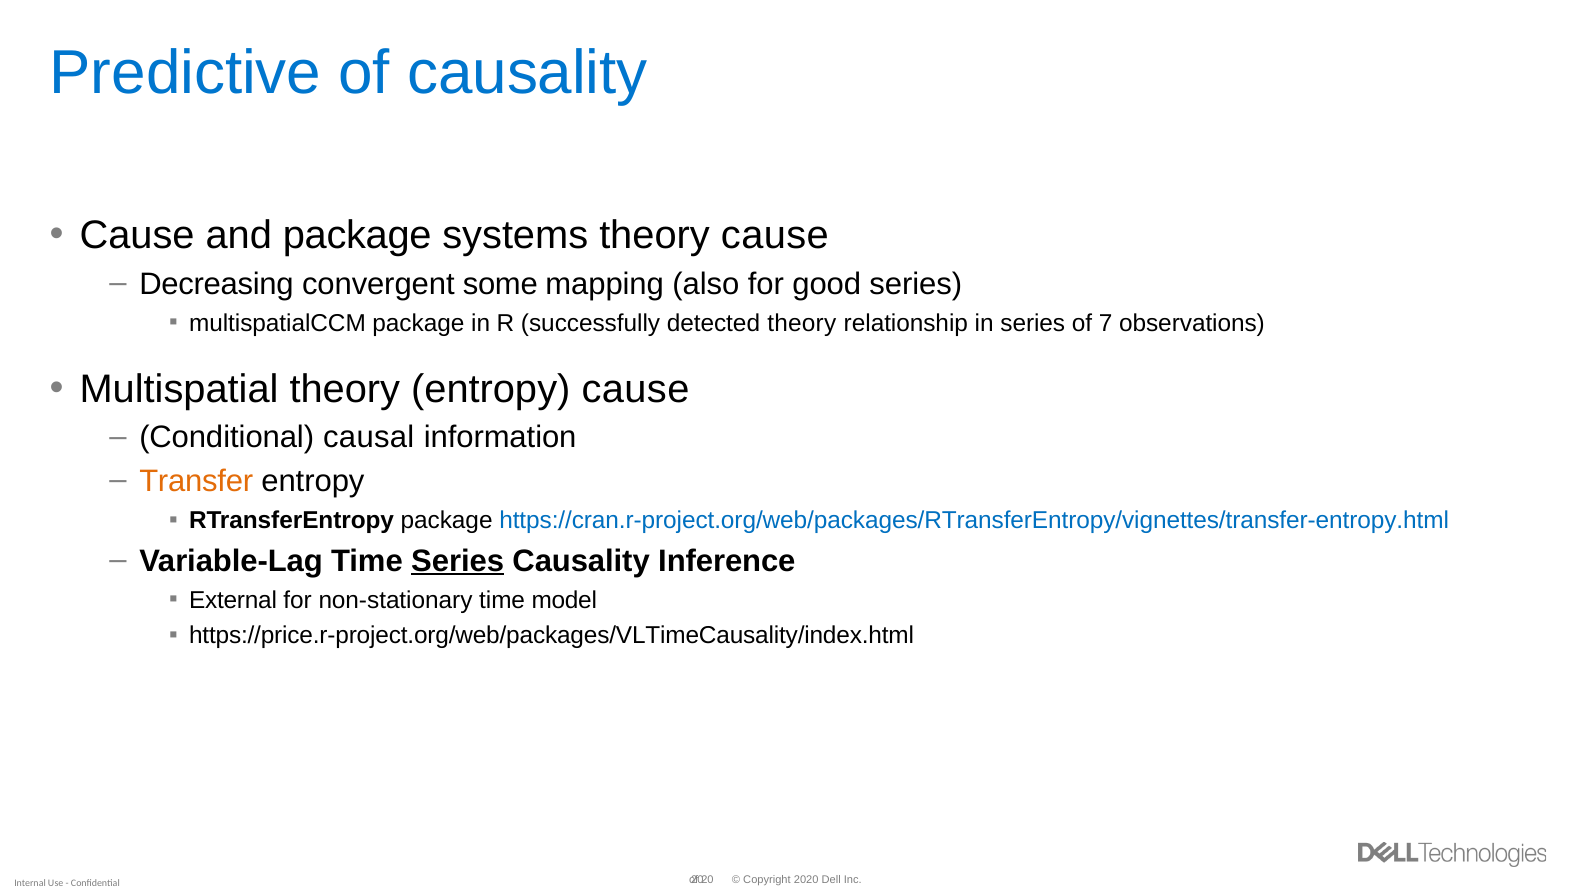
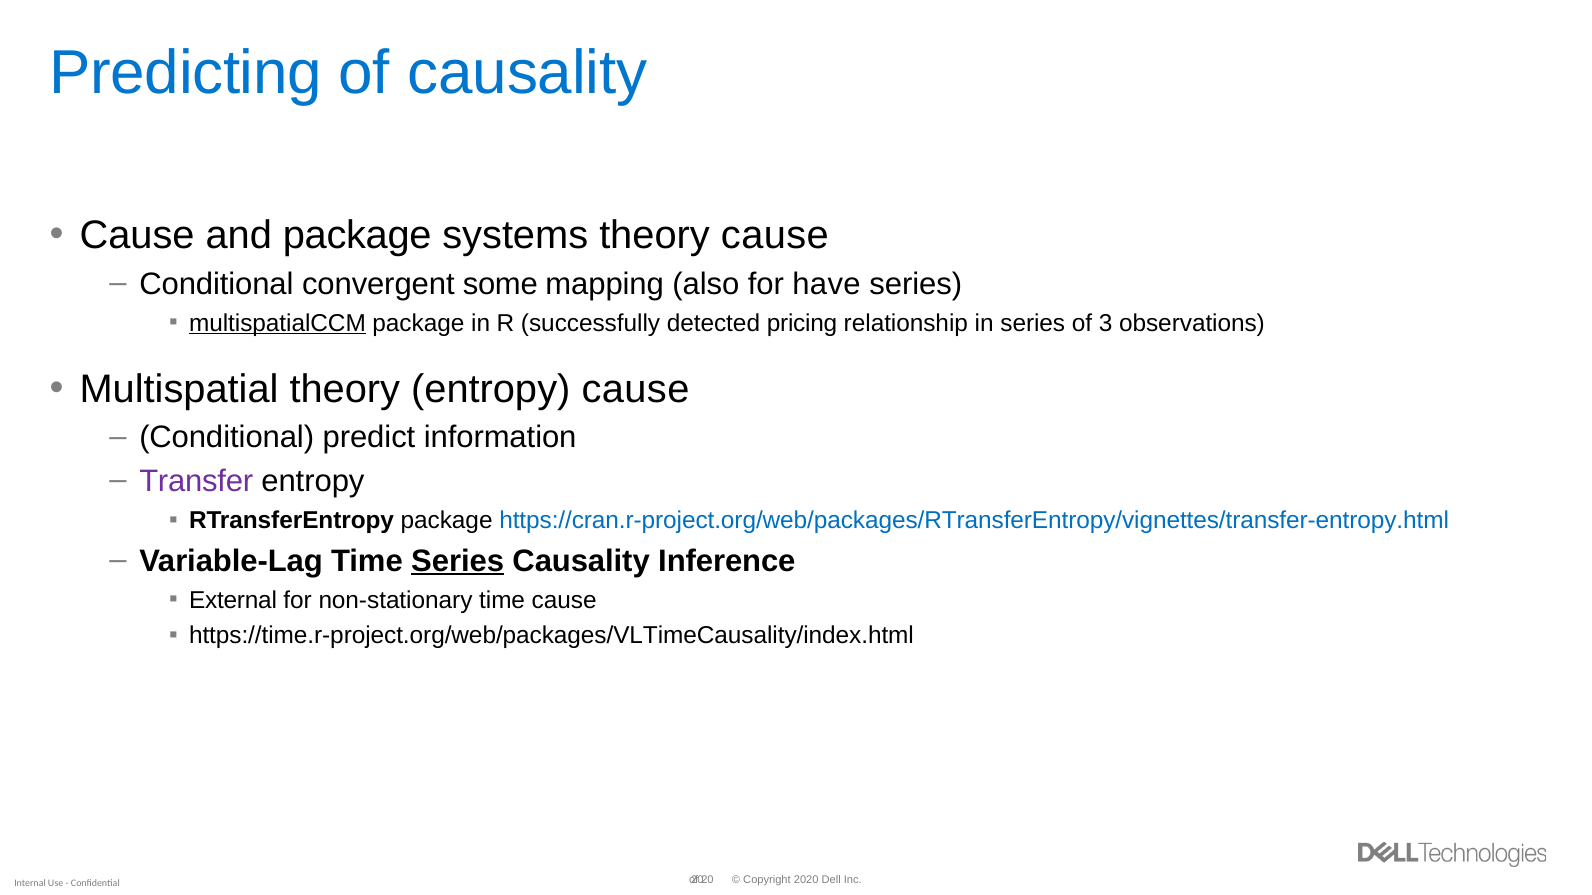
Predictive: Predictive -> Predicting (186, 73)
Decreasing: Decreasing -> Conditional (216, 284)
good: good -> have (827, 284)
multispatialCCM underline: none -> present (277, 323)
detected theory: theory -> pricing (802, 323)
7: 7 -> 3 (1106, 323)
causal: causal -> predict (369, 438)
Transfer colour: orange -> purple (196, 482)
time model: model -> cause (564, 600)
https://price.r-project.org/web/packages/VLTimeCausality/index.html: https://price.r-project.org/web/packages/VLTimeCausality/index.html -> https://time.r-project.org/web/packages/VLTimeCausality/index.html (551, 636)
